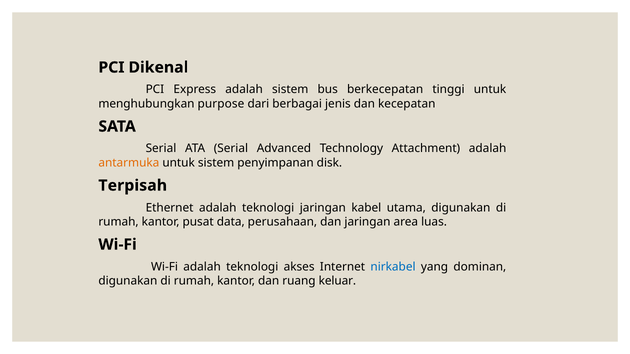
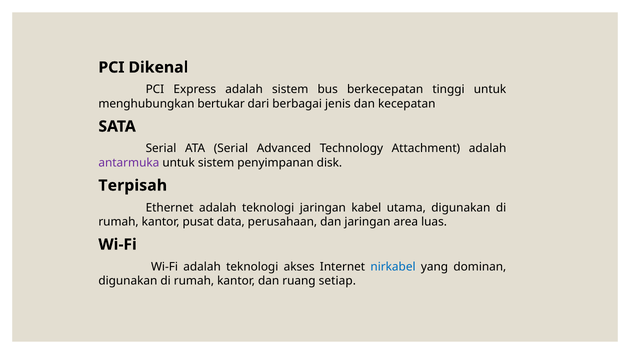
purpose: purpose -> bertukar (221, 104)
antarmuka colour: orange -> purple (129, 163)
keluar: keluar -> setiap (337, 281)
